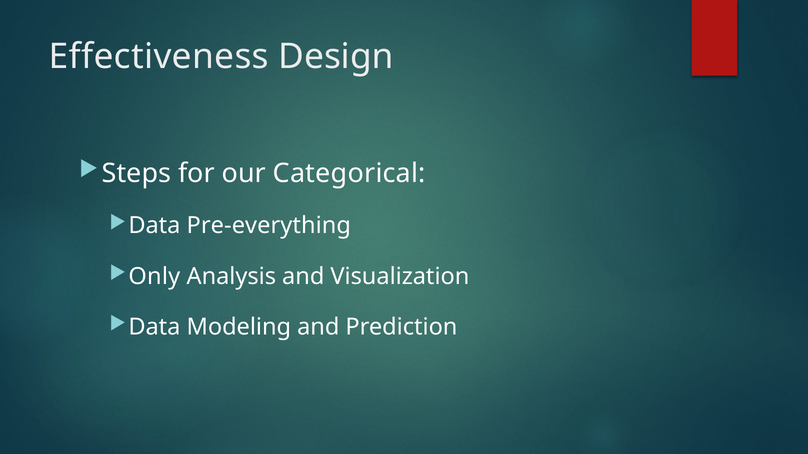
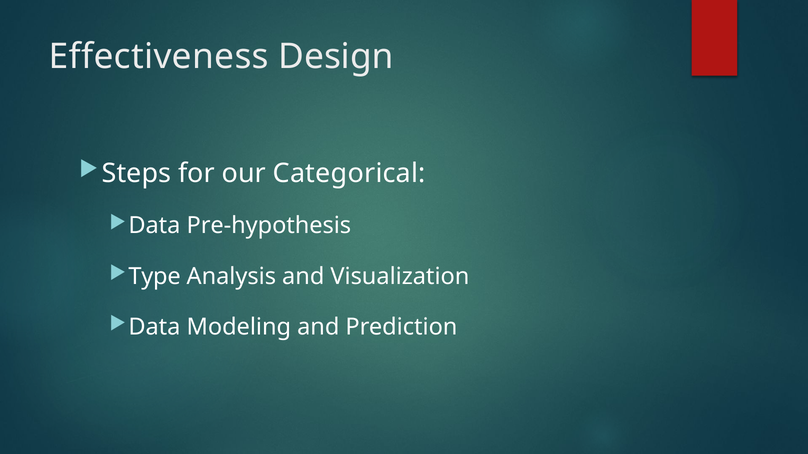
Pre-everything: Pre-everything -> Pre-hypothesis (269, 226)
Only: Only -> Type (155, 277)
